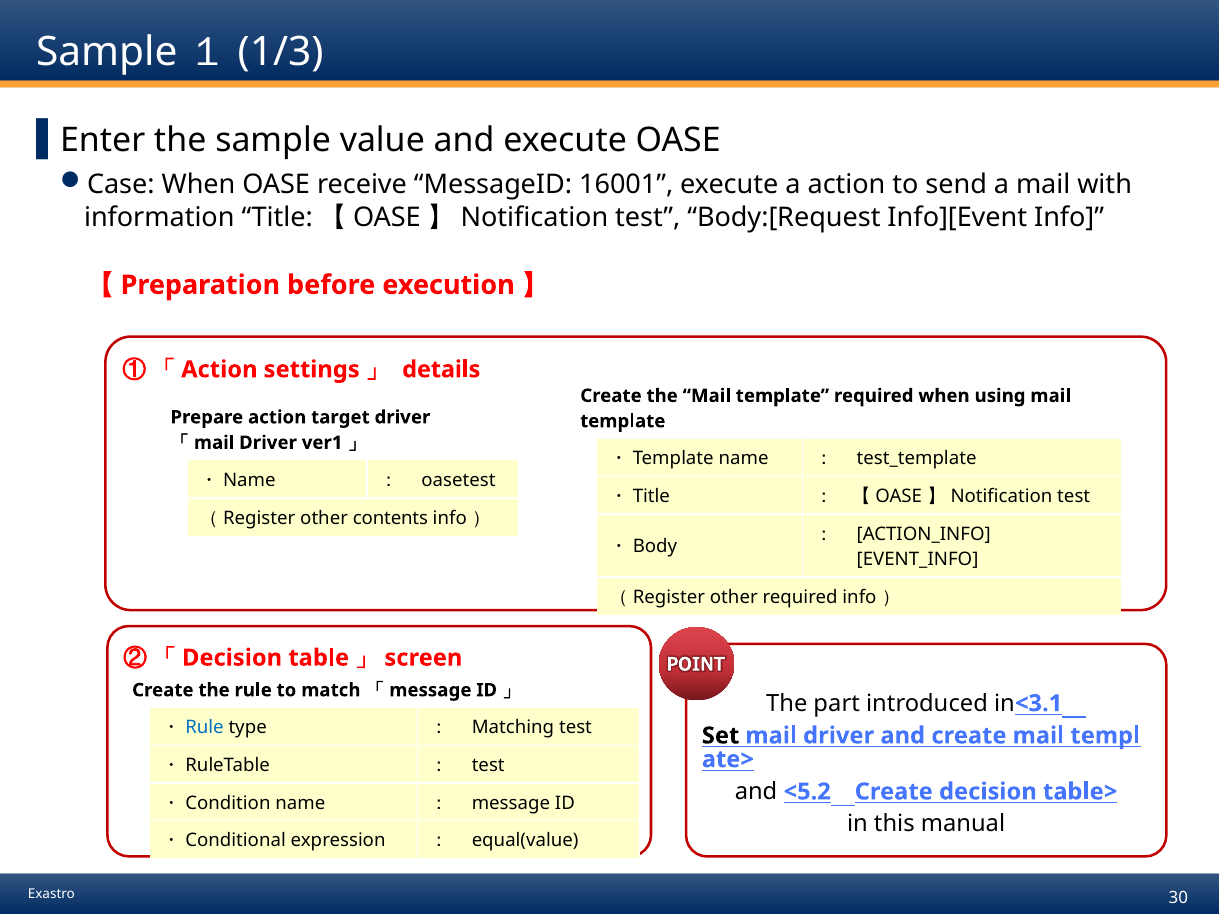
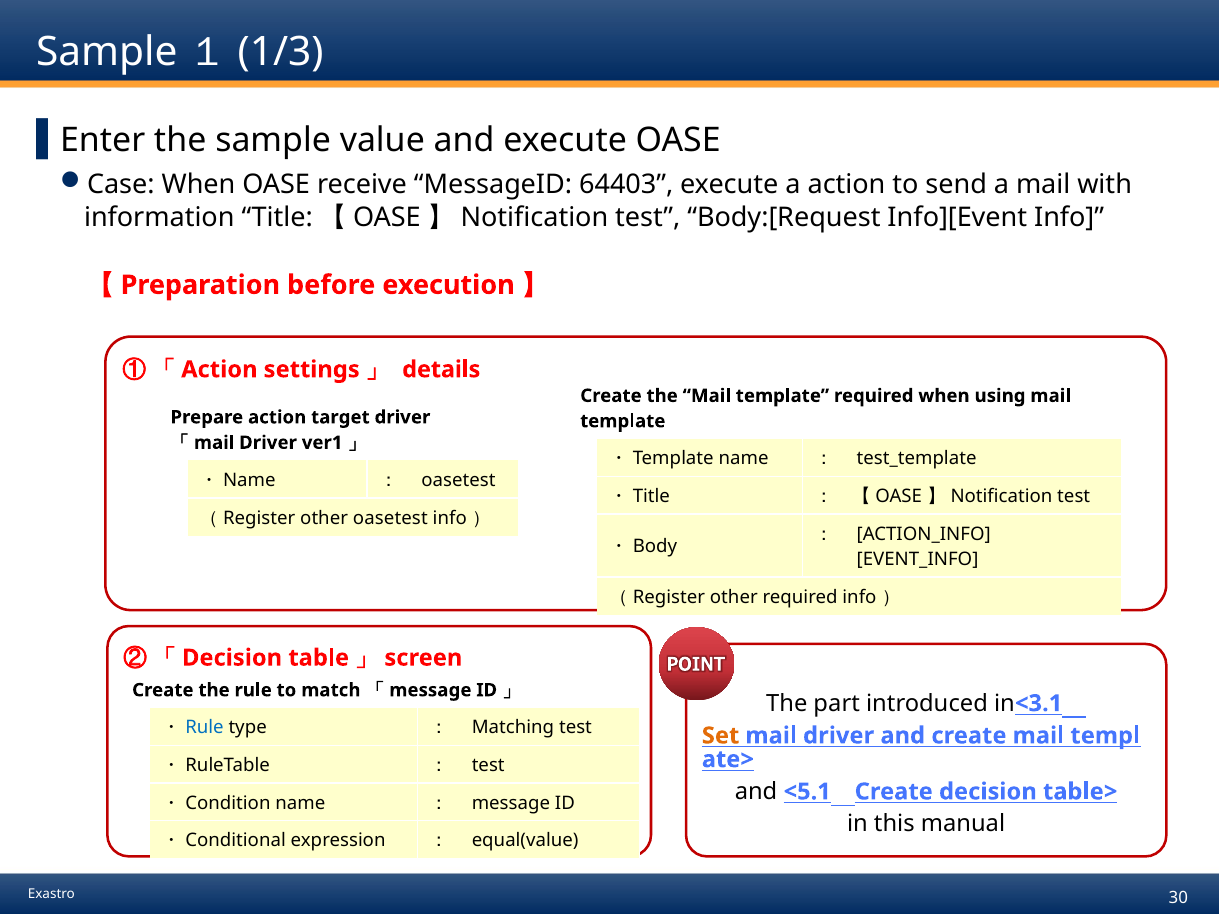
16001: 16001 -> 64403 (626, 185)
other contents: contents -> oasetest (390, 518)
Set colour: black -> orange (721, 736)
<5.2: <5.2 -> <5.1 (807, 792)
